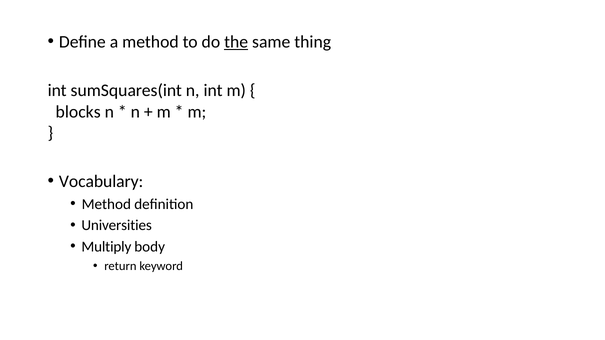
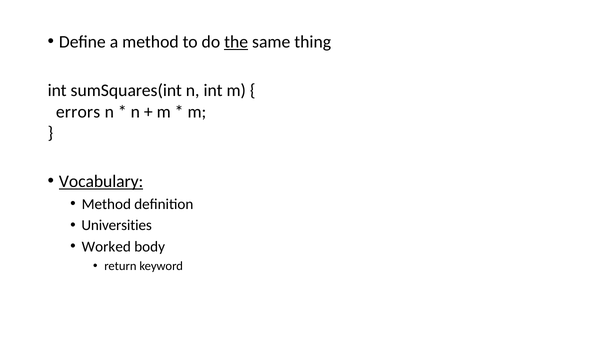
blocks: blocks -> errors (78, 112)
Vocabulary underline: none -> present (101, 182)
Multiply: Multiply -> Worked (106, 247)
